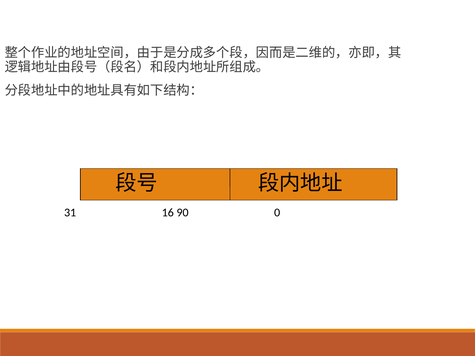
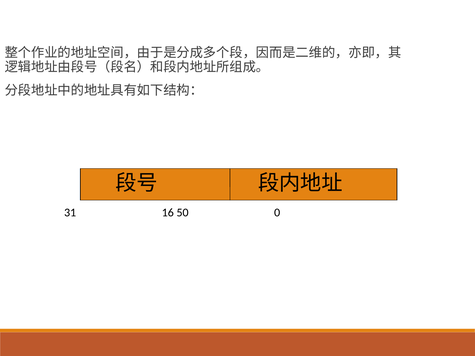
90: 90 -> 50 (183, 213)
